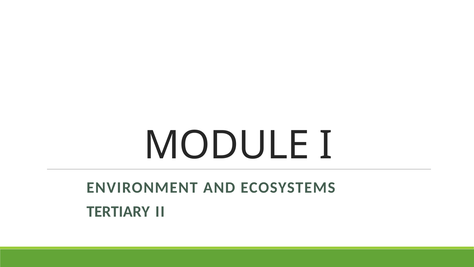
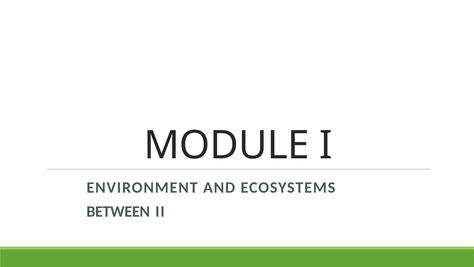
TERTIARY: TERTIARY -> BETWEEN (118, 211)
